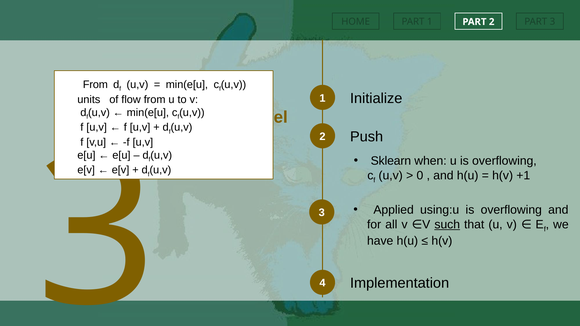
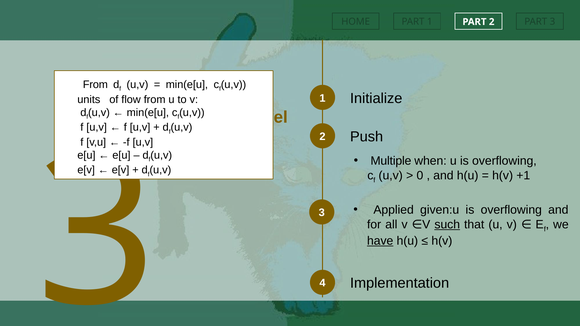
Sklearn: Sklearn -> Multiple (391, 161)
using:u: using:u -> given:u (440, 210)
have underline: none -> present (380, 241)
